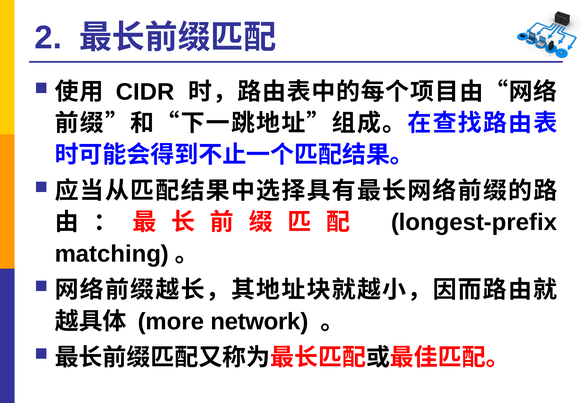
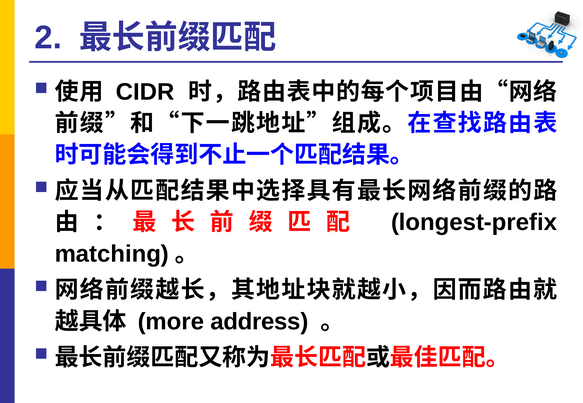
network: network -> address (259, 322)
